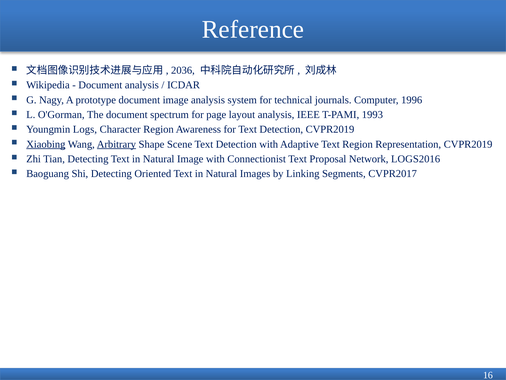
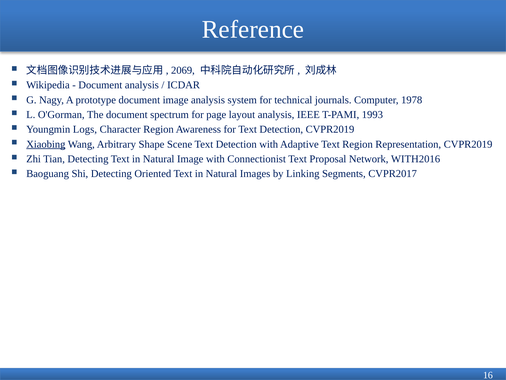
2036: 2036 -> 2069 (183, 70)
1996: 1996 -> 1978 (412, 100)
Arbitrary underline: present -> none (116, 144)
LOGS2016: LOGS2016 -> WITH2016 (416, 159)
